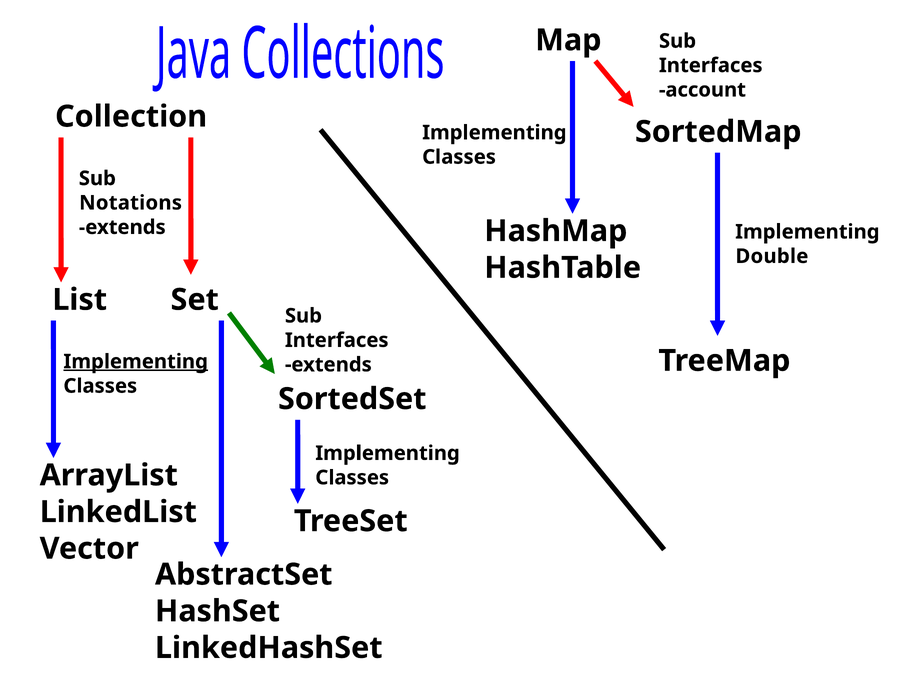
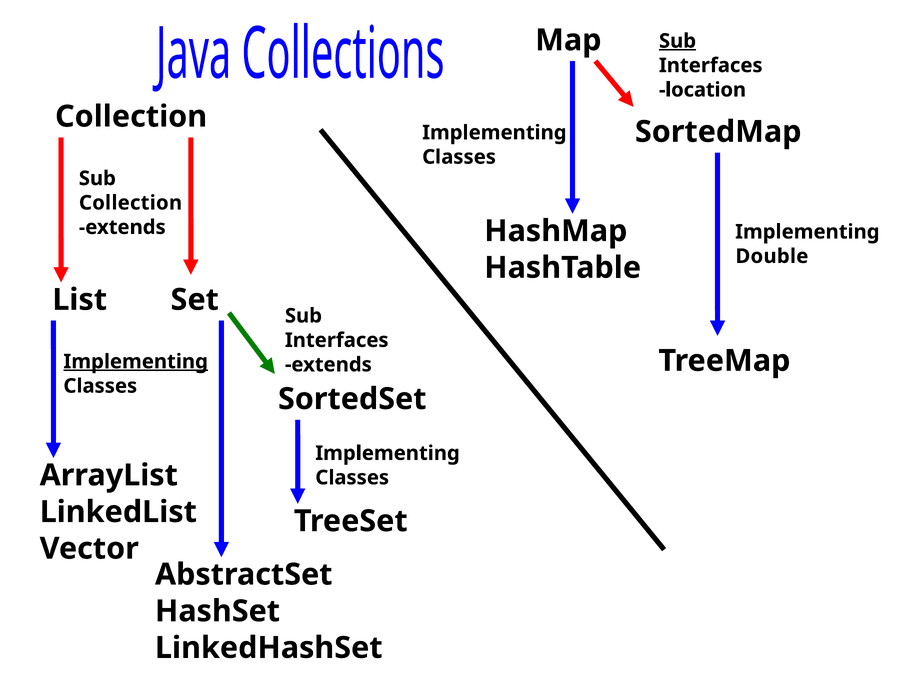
Sub underline: none -> present (678, 41)
account: account -> location (703, 90)
Notations: Notations -> Collection (131, 203)
